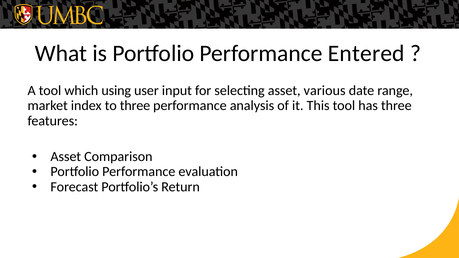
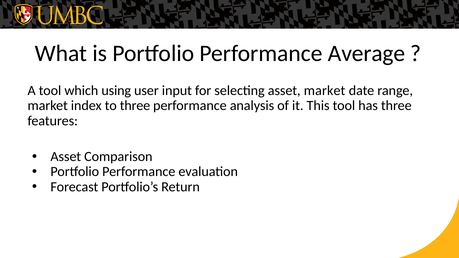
Entered: Entered -> Average (367, 53)
asset various: various -> market (325, 91)
